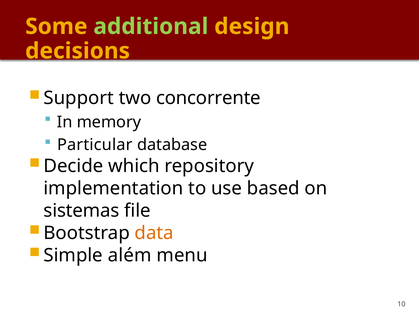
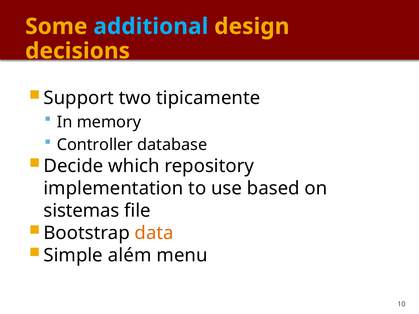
additional colour: light green -> light blue (151, 27)
concorrente: concorrente -> tipicamente (208, 98)
Particular: Particular -> Controller (95, 145)
